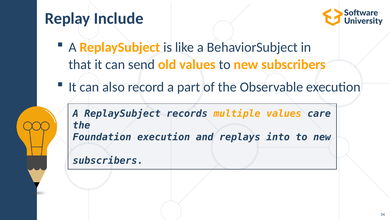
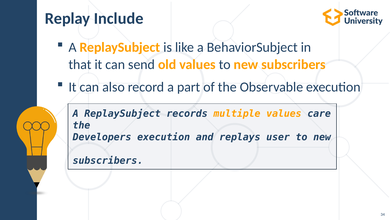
Foundation: Foundation -> Developers (102, 137)
into: into -> user (278, 137)
